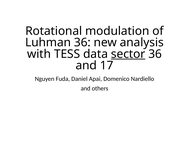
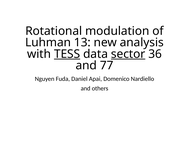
Luhman 36: 36 -> 13 (82, 42)
TESS underline: none -> present (67, 54)
17: 17 -> 77 (107, 65)
